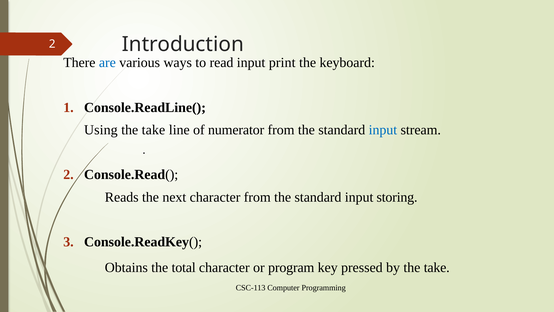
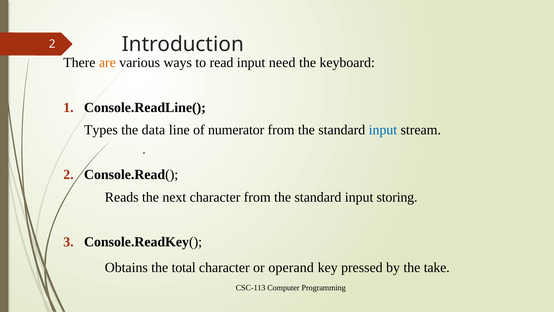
are colour: blue -> orange (107, 63)
print: print -> need (282, 63)
Using: Using -> Types (101, 130)
take: take -> data (153, 130)
program: program -> operand (291, 267)
